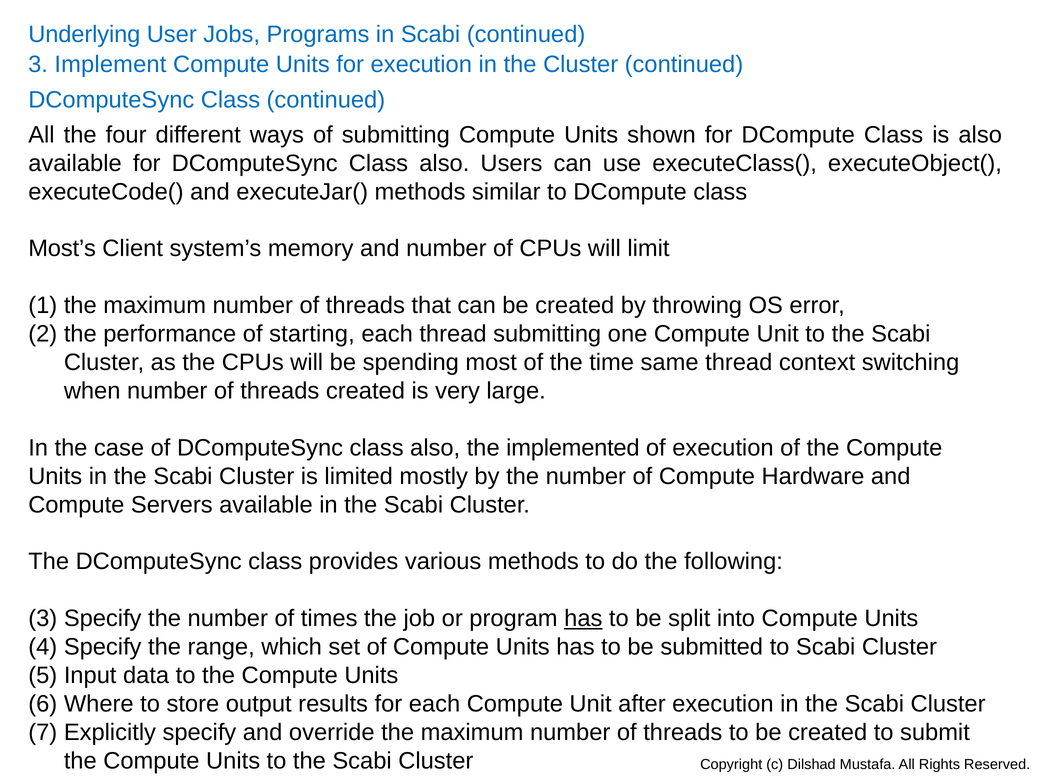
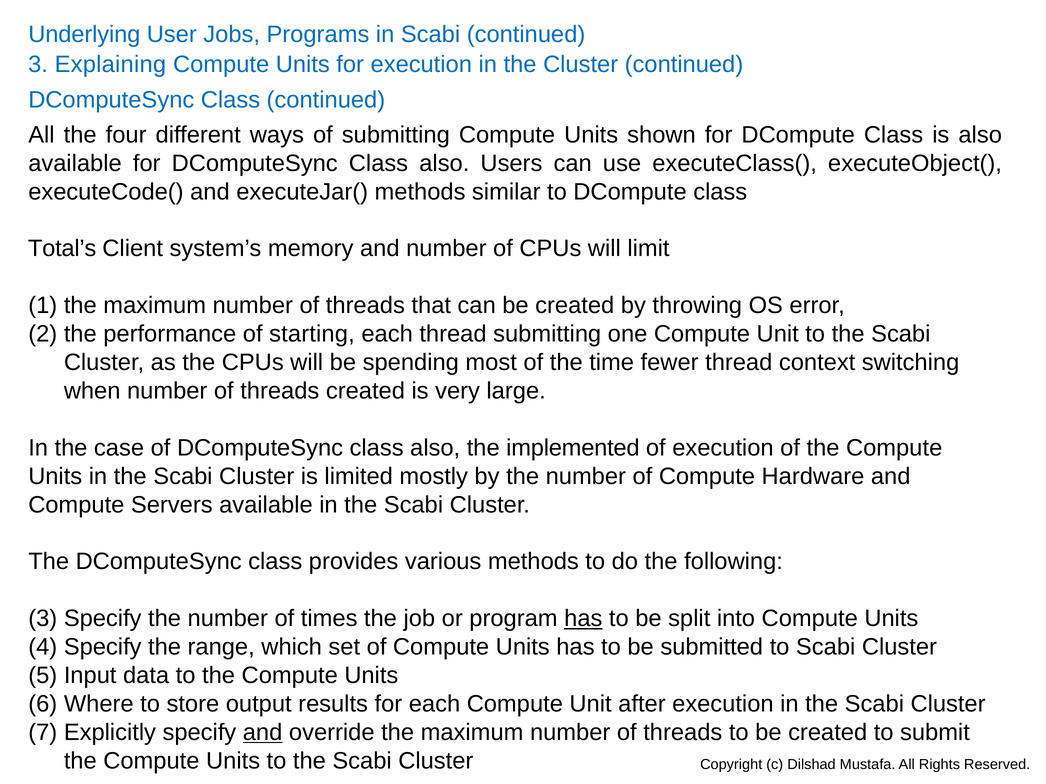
Implement: Implement -> Explaining (110, 64)
Most’s: Most’s -> Total’s (62, 249)
same: same -> fewer (670, 363)
and underline: none -> present (263, 733)
